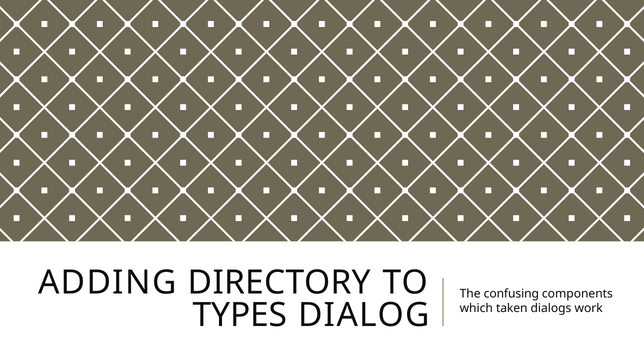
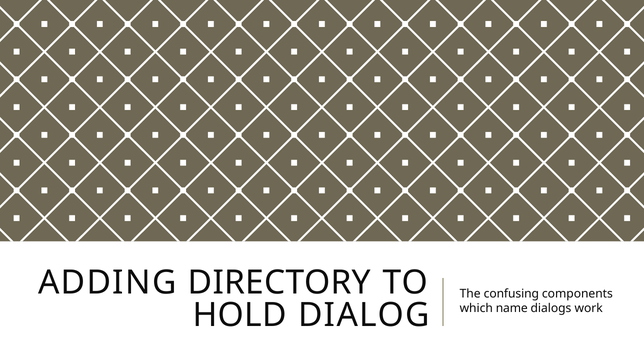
taken: taken -> name (512, 309)
TYPES: TYPES -> HOLD (240, 315)
